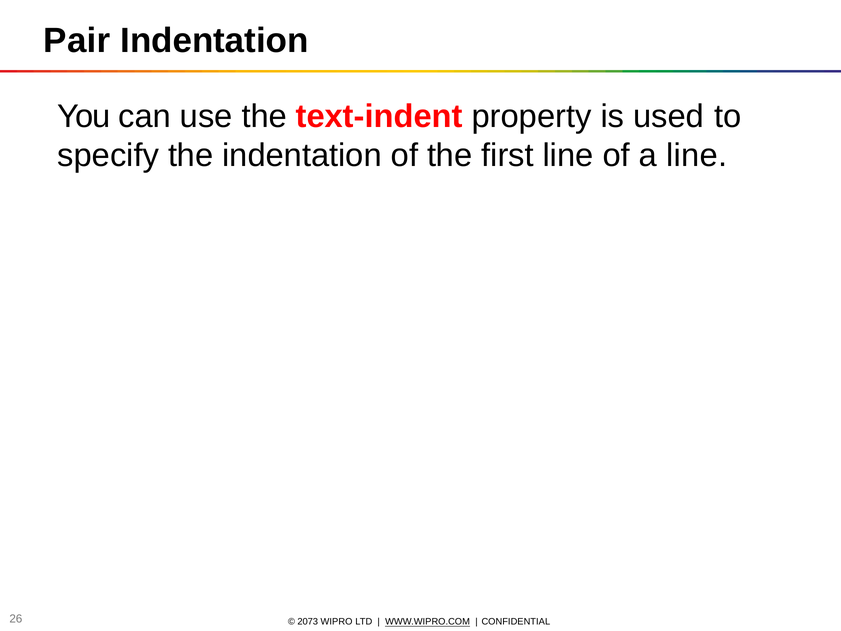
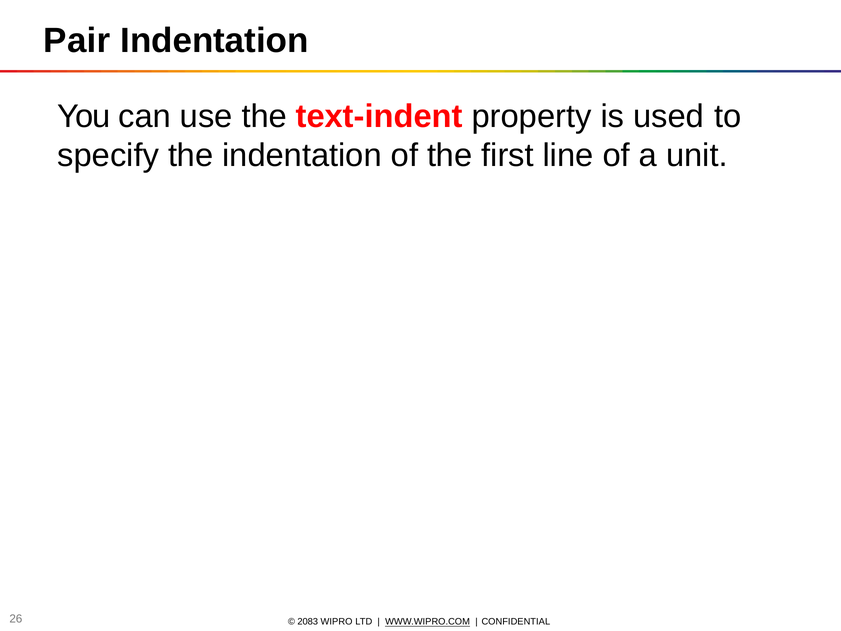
a line: line -> unit (697, 156)
2073: 2073 -> 2083 (308, 622)
